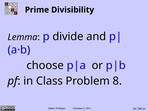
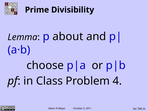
divide: divide -> about (68, 37)
8: 8 -> 4 (117, 81)
